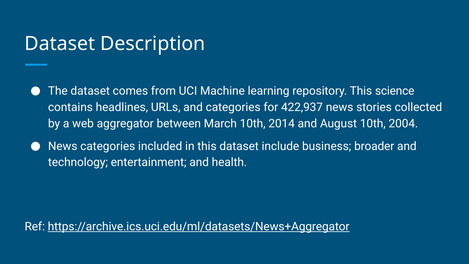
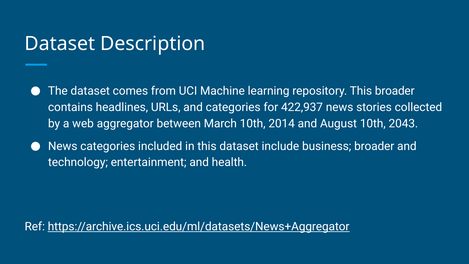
This science: science -> broader (395, 91)
2004: 2004 -> 2043 (403, 123)
